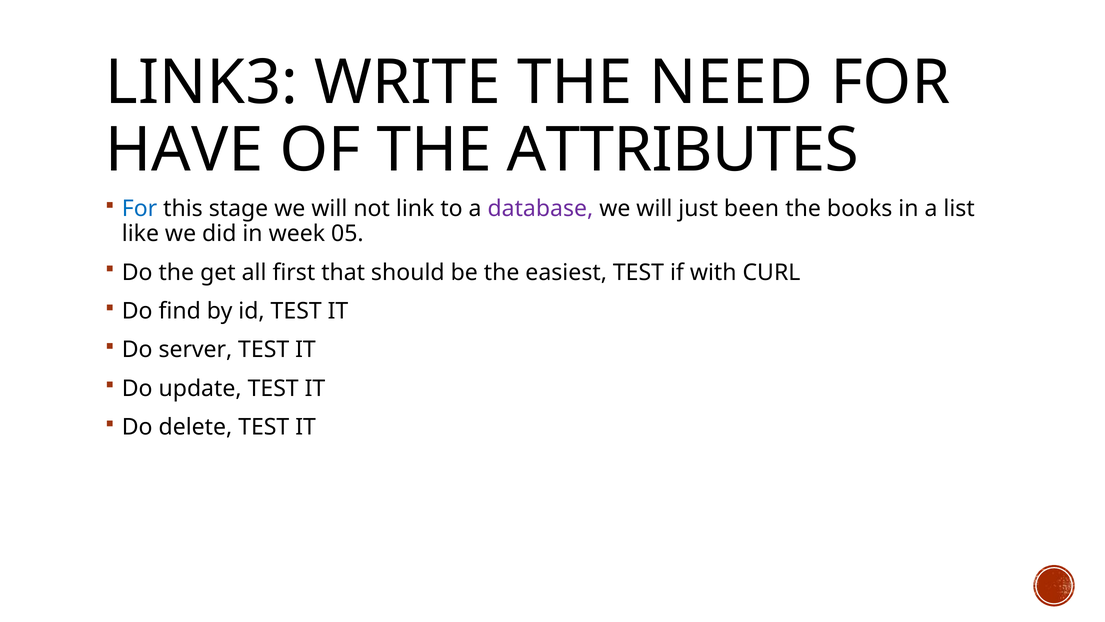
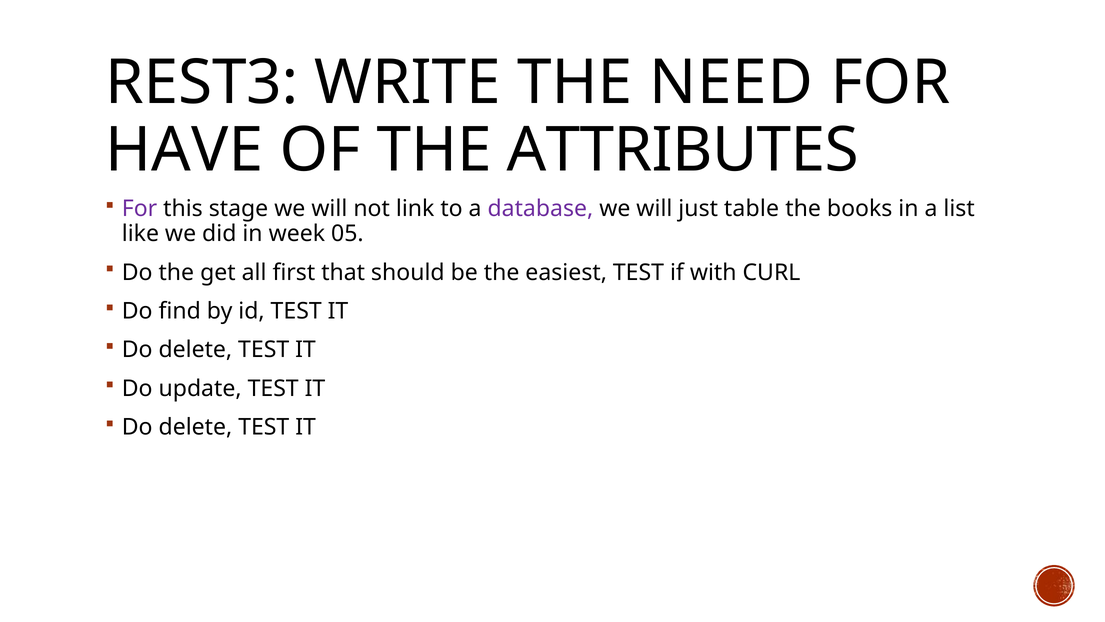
LINK3: LINK3 -> REST3 (202, 83)
For colour: blue -> purple (140, 209)
been: been -> table (752, 209)
server: server -> delete (195, 350)
